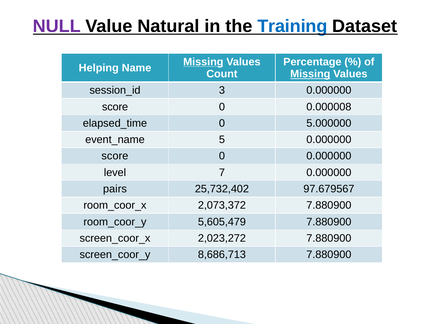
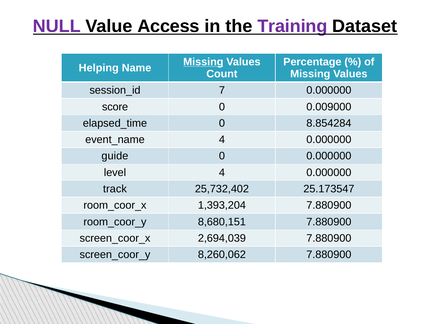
Natural: Natural -> Access (169, 26)
Training colour: blue -> purple (292, 26)
Missing underline: present -> none (310, 74)
3: 3 -> 7 (222, 90)
0.000008: 0.000008 -> 0.009000 (329, 107)
5.000000: 5.000000 -> 8.854284 (329, 123)
5: 5 -> 4 (222, 140)
score: score -> guide (115, 156)
level 7: 7 -> 4 (222, 173)
pairs: pairs -> track (115, 189)
97.679567: 97.679567 -> 25.173547 (329, 189)
2,073,372: 2,073,372 -> 1,393,204 (222, 205)
5,605,479: 5,605,479 -> 8,680,151 (222, 222)
2,023,272: 2,023,272 -> 2,694,039 (222, 238)
8,686,713: 8,686,713 -> 8,260,062 (222, 255)
